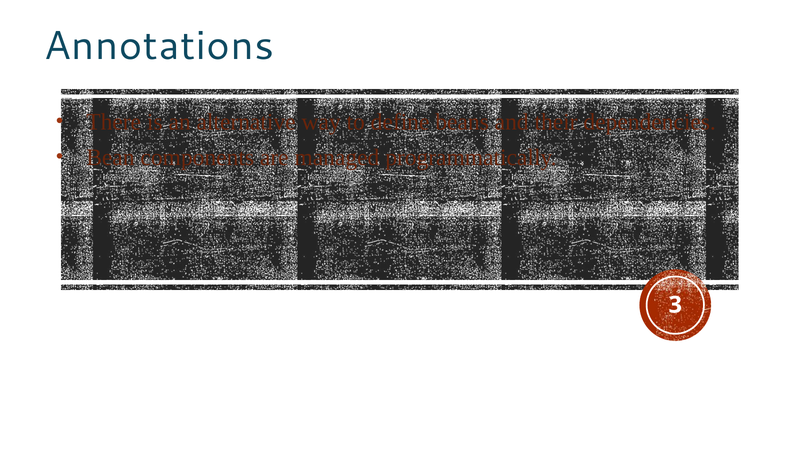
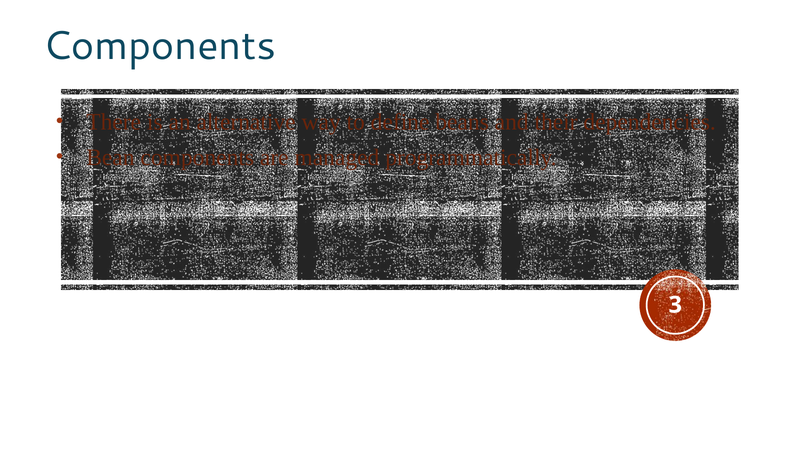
Annotations: Annotations -> Components (159, 46)
